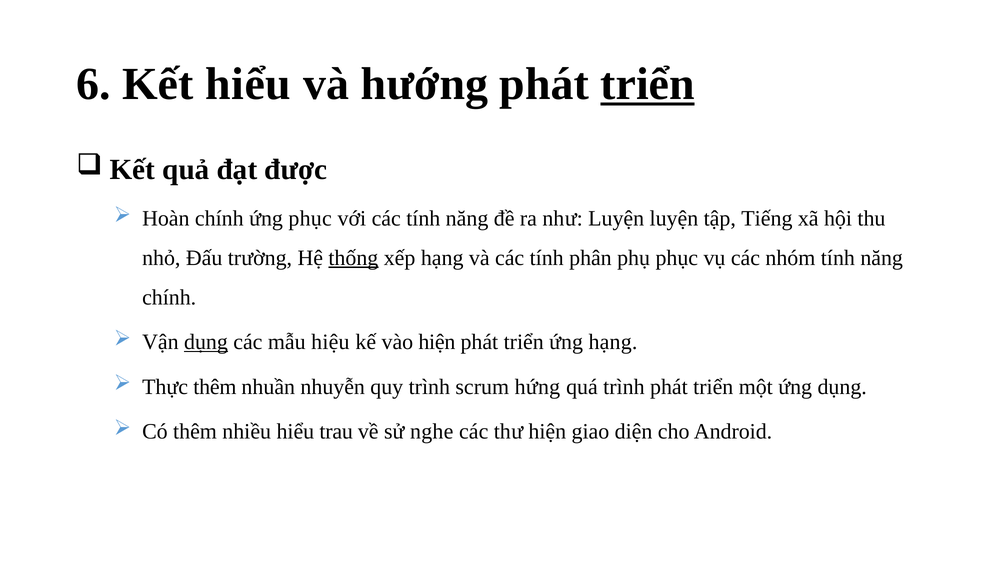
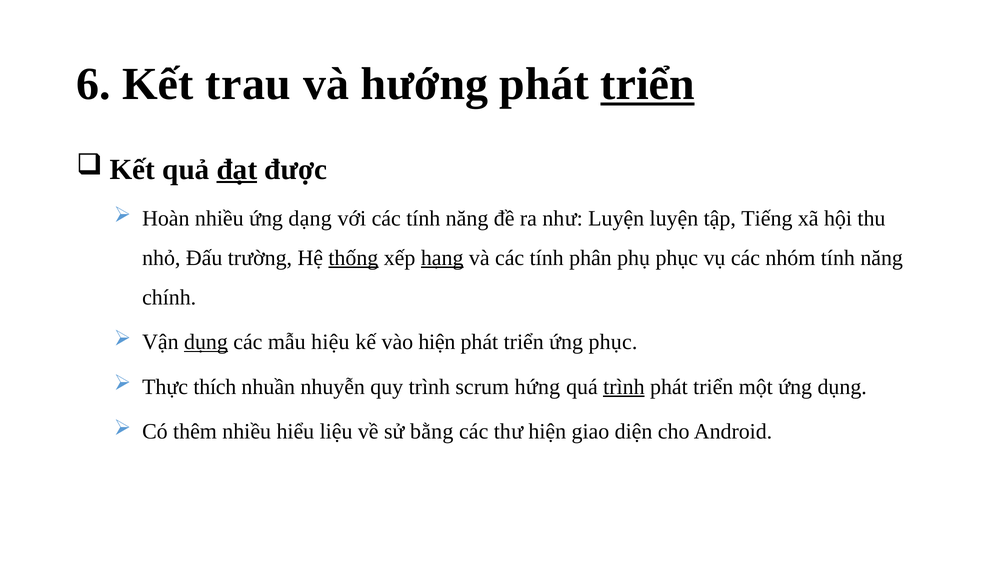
Kết hiểu: hiểu -> trau (248, 84)
đạt underline: none -> present (237, 169)
Hoàn chính: chính -> nhiều (219, 218)
ứng phục: phục -> dạng (310, 218)
hạng underline: none -> present (442, 258)
ứng hạng: hạng -> phục (613, 342)
Thực thêm: thêm -> thích (215, 387)
trình underline: none -> present (624, 387)
trau: trau -> liệu (336, 431)
nghe: nghe -> bằng (432, 431)
